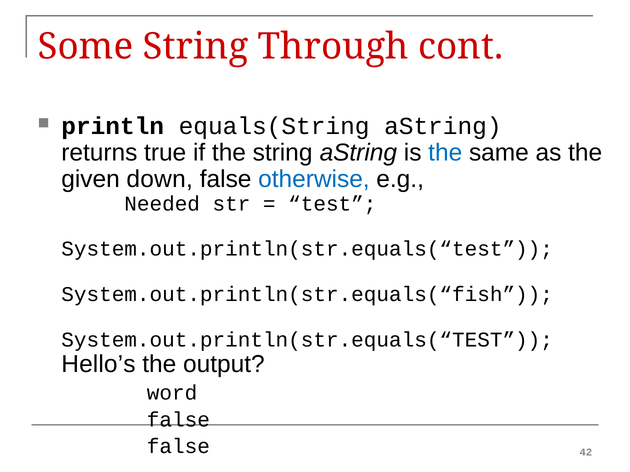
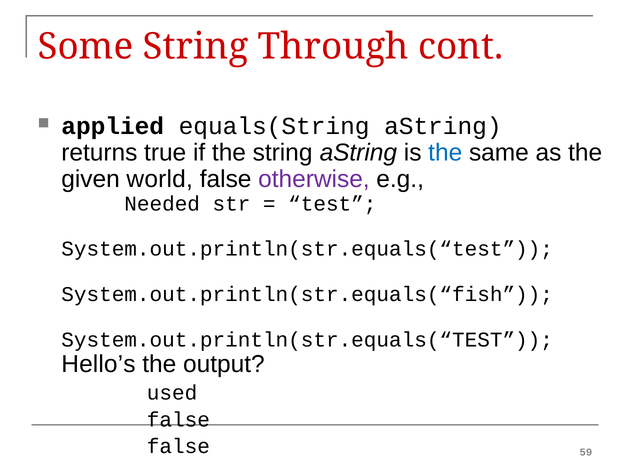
println: println -> applied (113, 126)
down: down -> world (160, 179)
otherwise colour: blue -> purple (314, 179)
word: word -> used (172, 393)
42: 42 -> 59 (586, 453)
